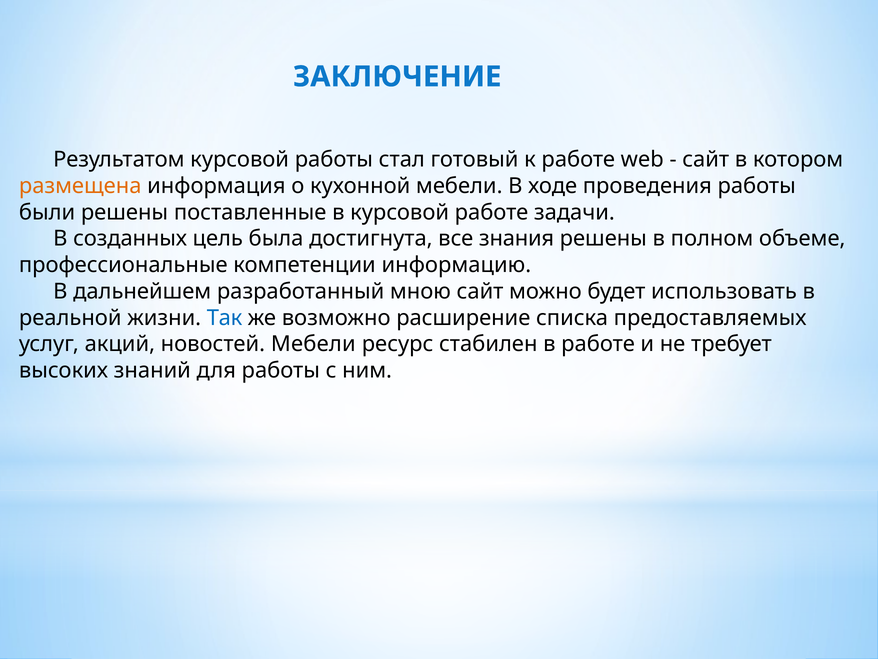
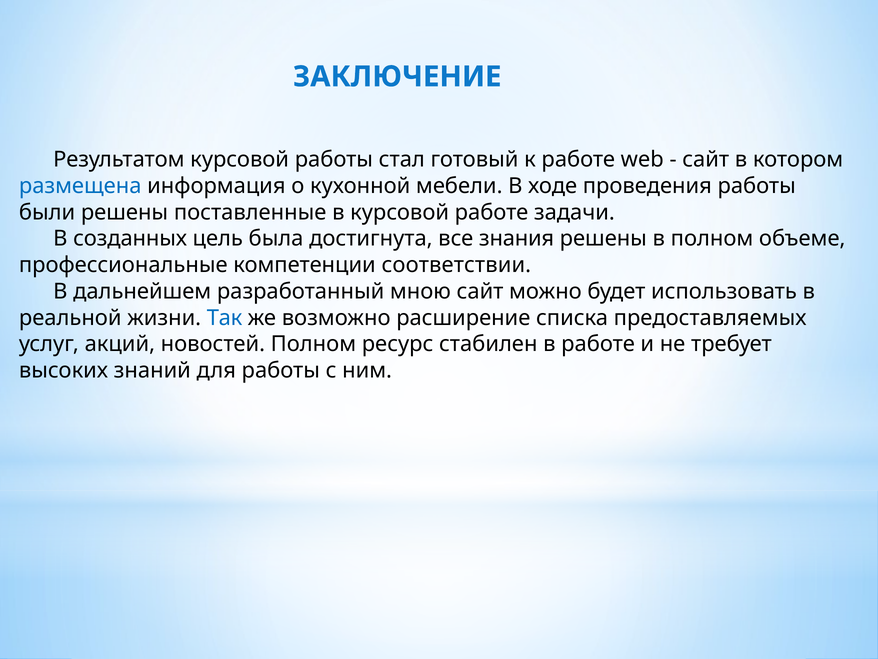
размещена colour: orange -> blue (80, 186)
информацию: информацию -> соответствии (456, 265)
новостей Мебели: Мебели -> Полном (313, 344)
